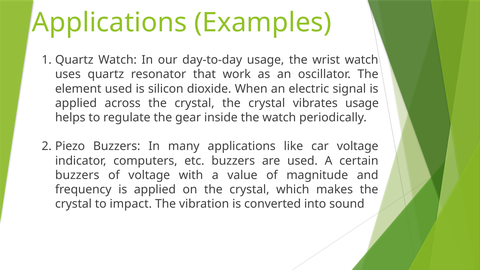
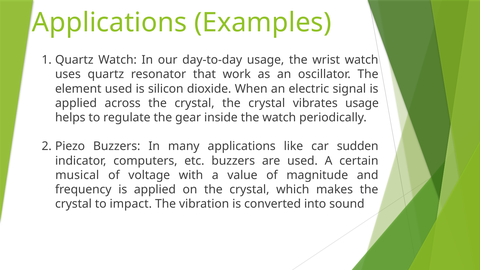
car voltage: voltage -> sudden (358, 146)
buzzers: buzzers -> musical (77, 175)
